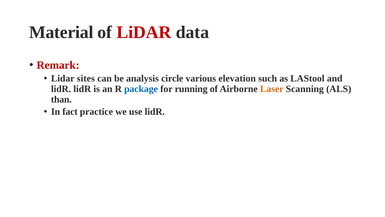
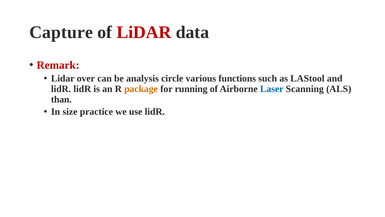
Material: Material -> Capture (61, 32)
sites: sites -> over (86, 78)
elevation: elevation -> functions (237, 78)
package colour: blue -> orange (141, 89)
Laser colour: orange -> blue (272, 89)
fact: fact -> size (70, 112)
